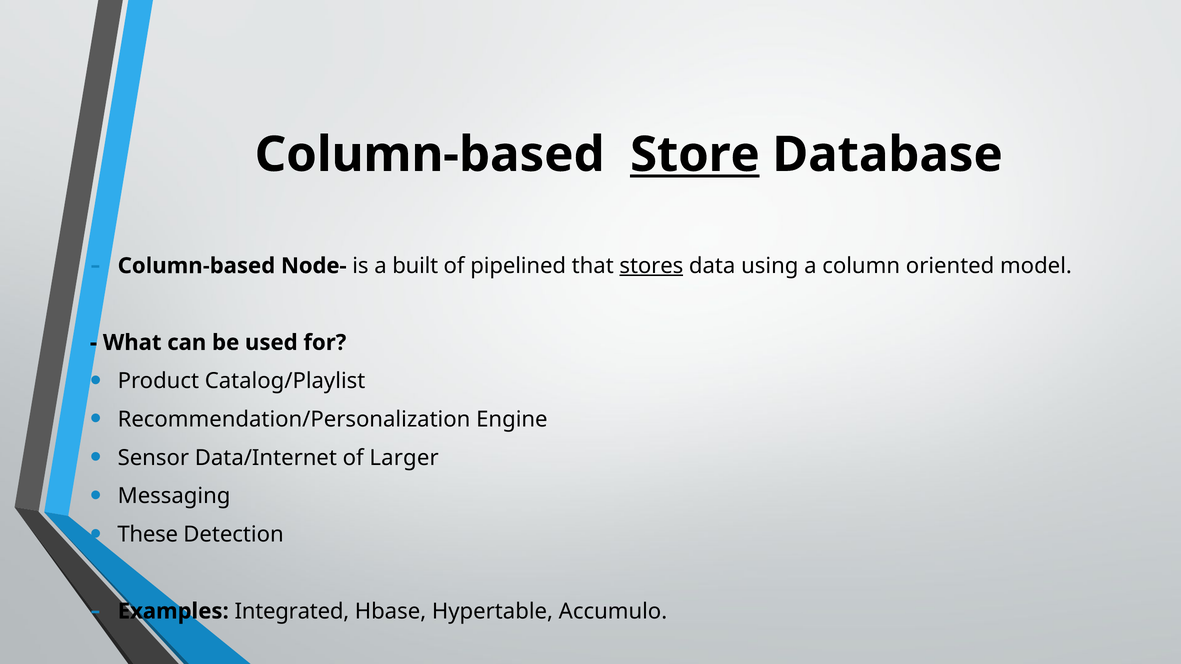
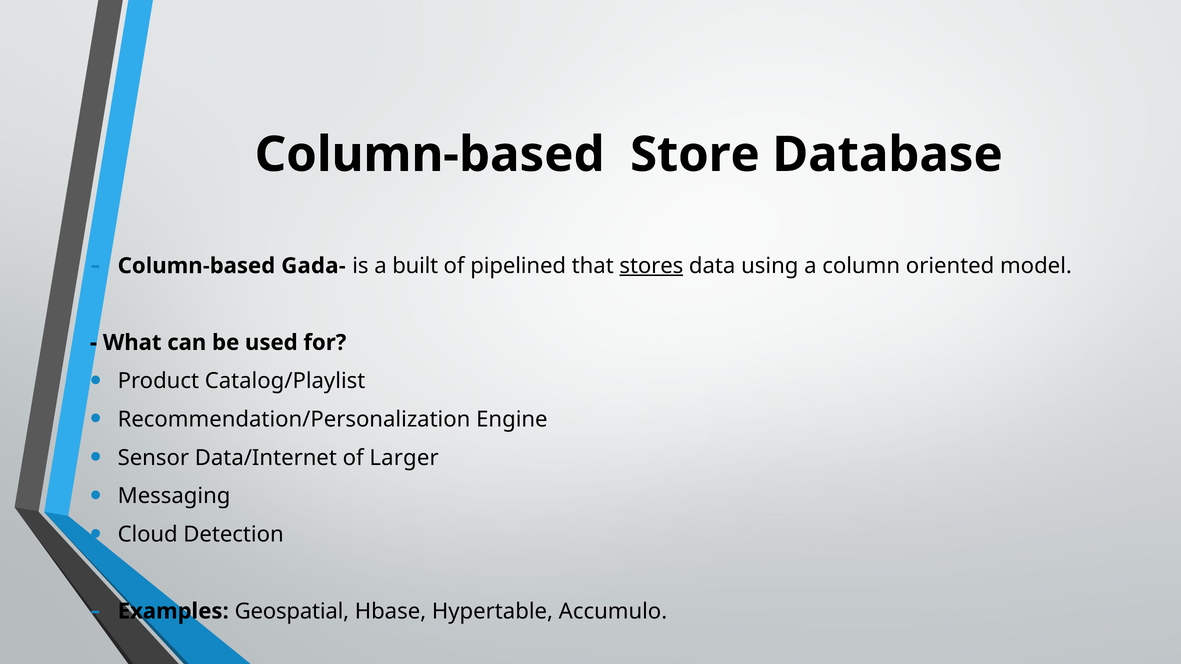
Store underline: present -> none (695, 155)
Node-: Node- -> Gada- (314, 266)
These: These -> Cloud (148, 535)
Integrated: Integrated -> Geospatial (292, 611)
